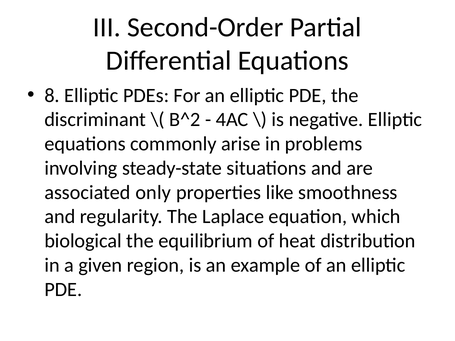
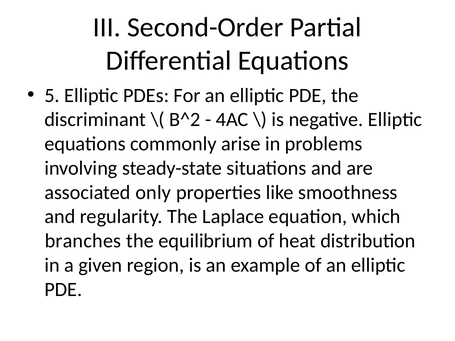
8: 8 -> 5 (52, 95)
biological: biological -> branches (83, 241)
